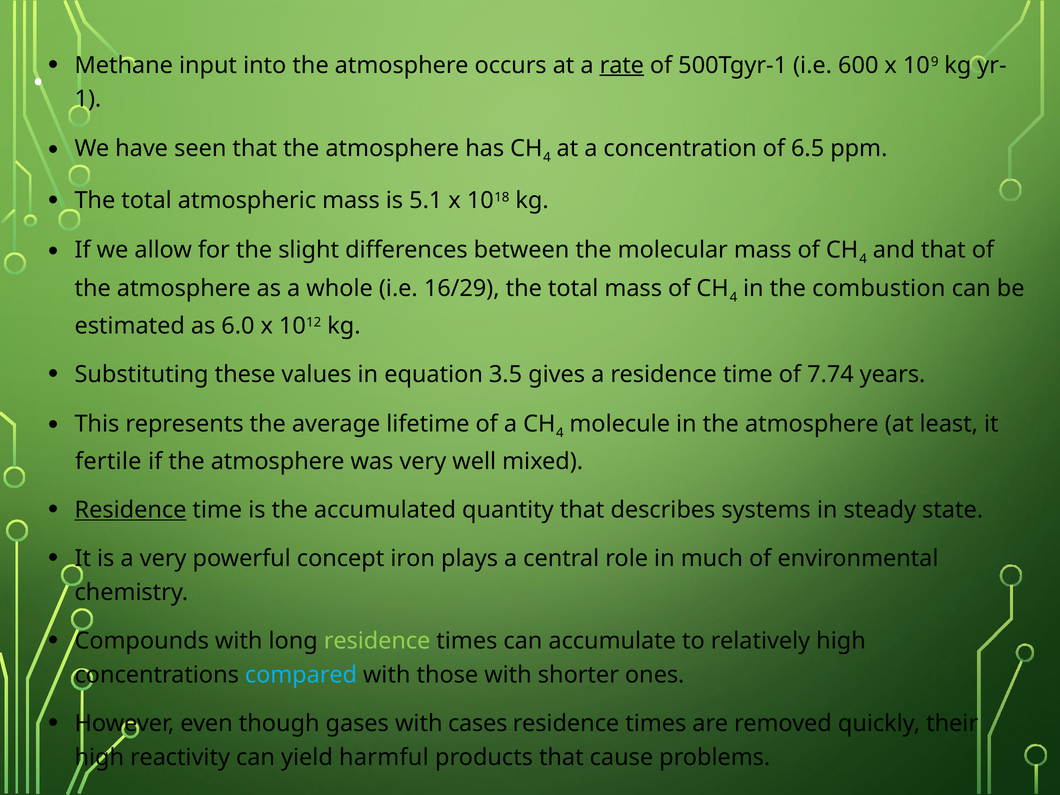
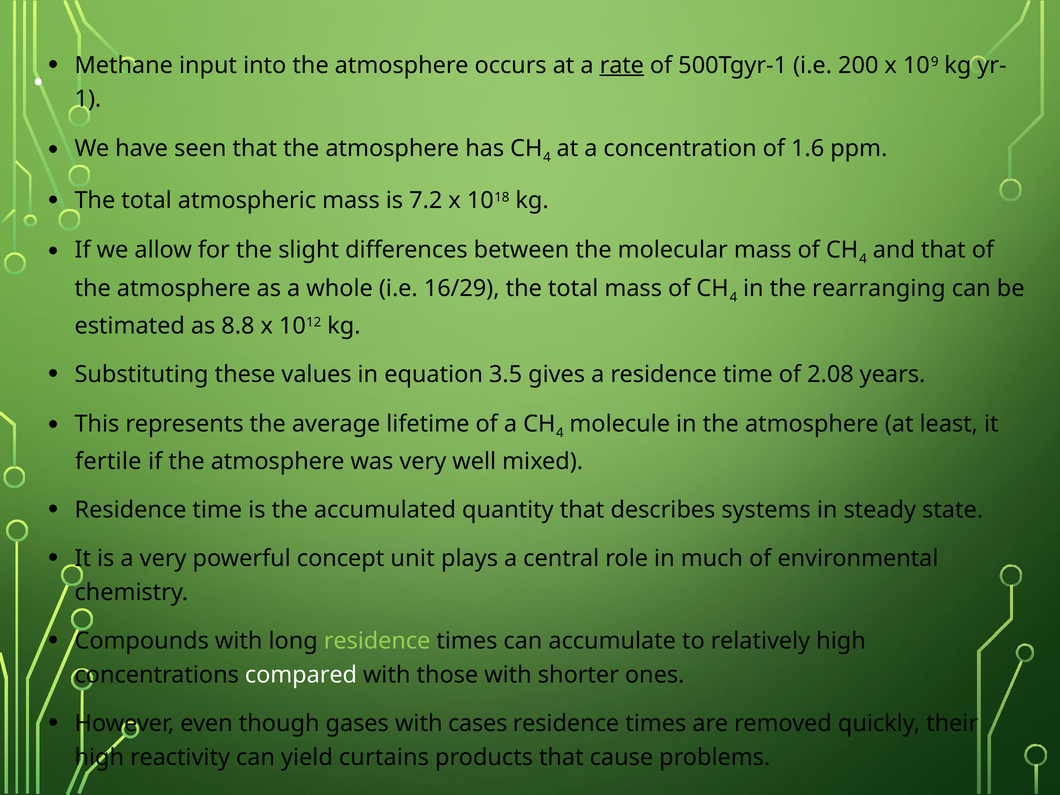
600: 600 -> 200 (858, 65)
6.5: 6.5 -> 1.6 (808, 148)
5.1: 5.1 -> 7.2 (426, 201)
combustion: combustion -> rearranging (879, 288)
6.0: 6.0 -> 8.8 (238, 326)
7.74: 7.74 -> 2.08 (830, 374)
Residence underline: present -> none (131, 510)
iron: iron -> unit (413, 558)
compared colour: light blue -> white (301, 675)
harmful: harmful -> curtains (384, 757)
